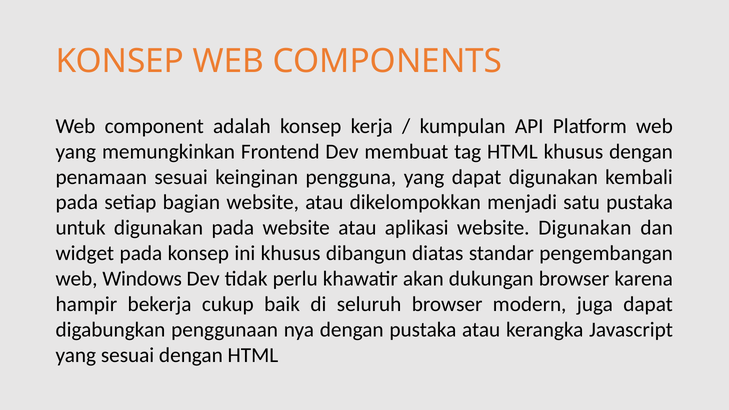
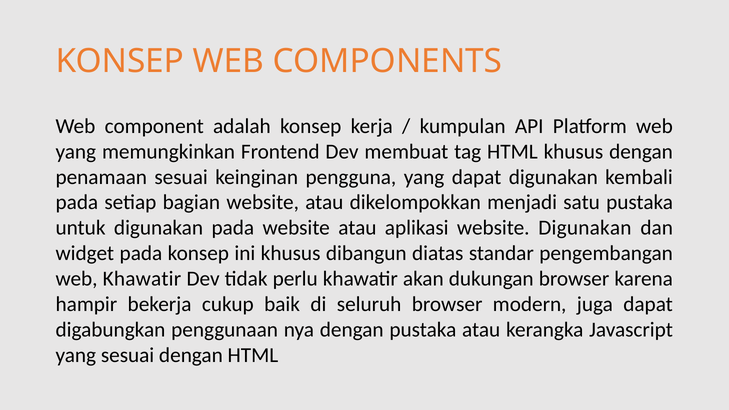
web Windows: Windows -> Khawatir (142, 279)
